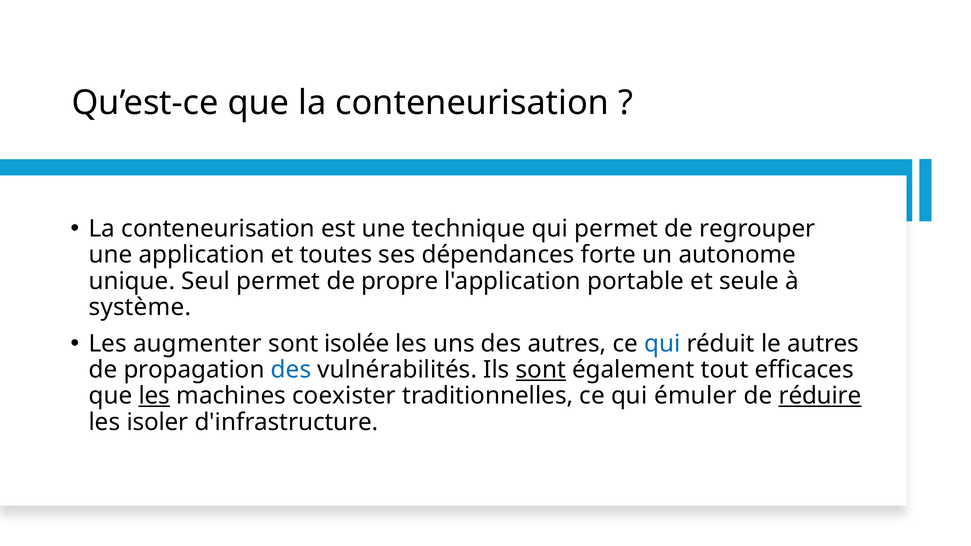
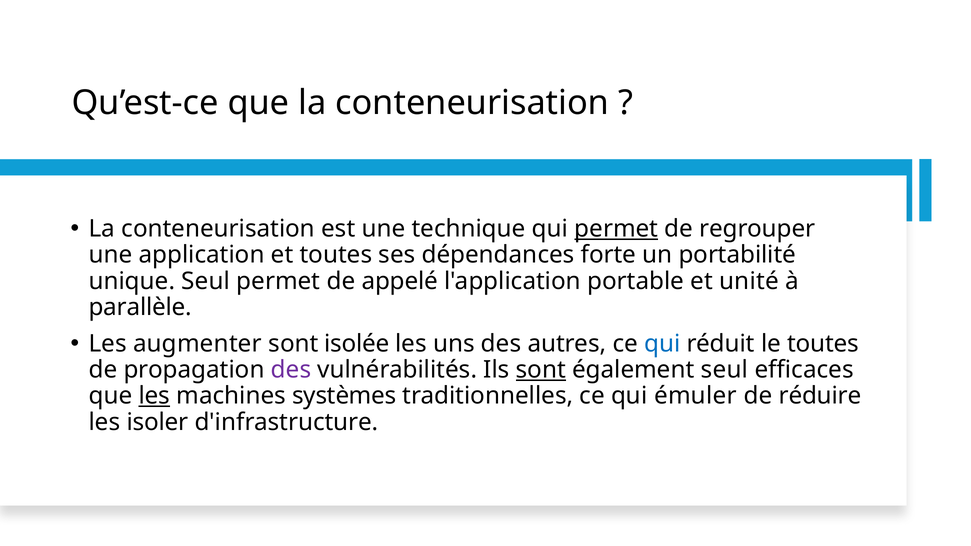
permet underline: none -> present (616, 229)
autonome: autonome -> portabilité (737, 255)
propre: propre -> appelé (400, 281)
seule: seule -> unité (749, 281)
système: système -> parallèle (140, 307)
le autres: autres -> toutes (823, 344)
des colour: blue -> purple (291, 370)
également tout: tout -> seul (725, 370)
coexister: coexister -> systèmes (344, 396)
réduire underline: present -> none (820, 396)
